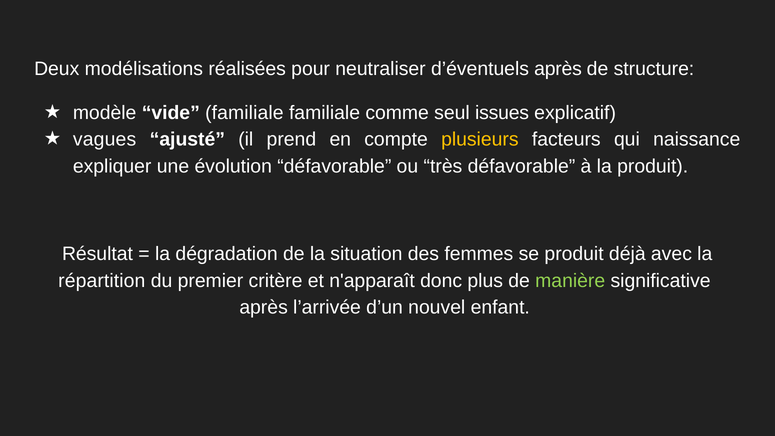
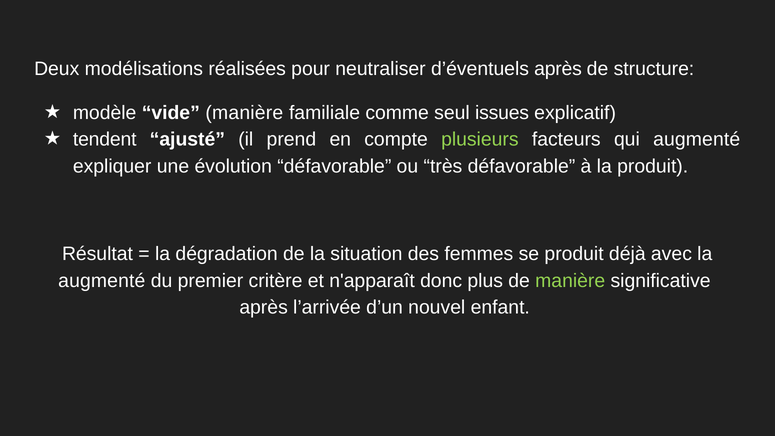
vide familiale: familiale -> manière (244, 113)
vagues: vagues -> tendent (105, 139)
plusieurs colour: yellow -> light green (480, 139)
qui naissance: naissance -> augmenté (697, 139)
répartition: répartition -> augmenté (102, 281)
